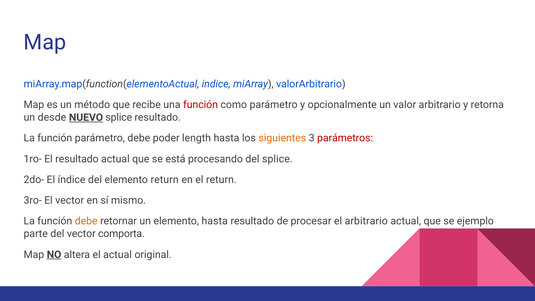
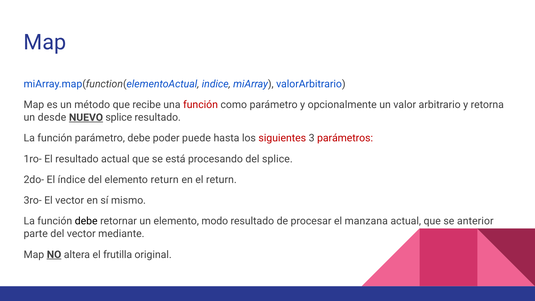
length: length -> puede (196, 138)
siguientes colour: orange -> red (282, 138)
debe colour: orange -> black (86, 221)
elemento hasta: hasta -> modo (215, 221)
el arbitrario: arbitrario -> manzana (366, 221)
ejemplo: ejemplo -> anterior (475, 221)
comporta: comporta -> mediante (121, 234)
el actual: actual -> frutilla (118, 255)
